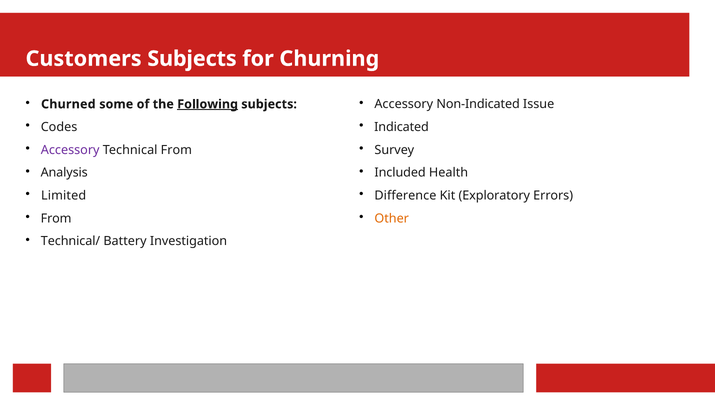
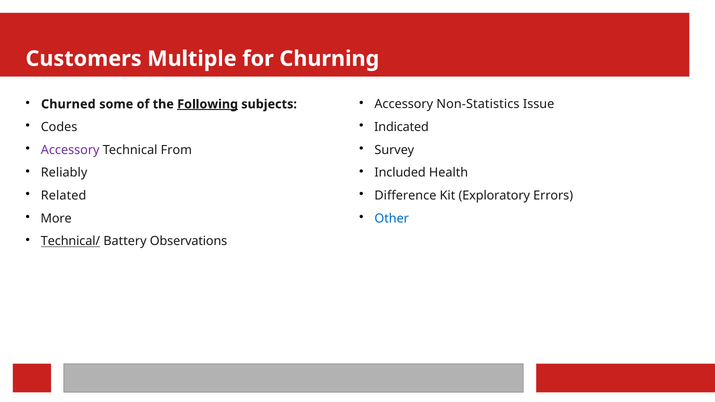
Customers Subjects: Subjects -> Multiple (192, 59)
Non-Indicated: Non-Indicated -> Non-Statistics (478, 104)
Analysis: Analysis -> Reliably (64, 173)
Limited: Limited -> Related (64, 196)
From: From -> More (56, 218)
Other colour: orange -> blue (392, 218)
Technical/ underline: none -> present (71, 241)
Investigation: Investigation -> Observations (189, 241)
